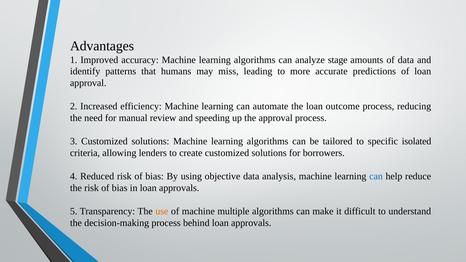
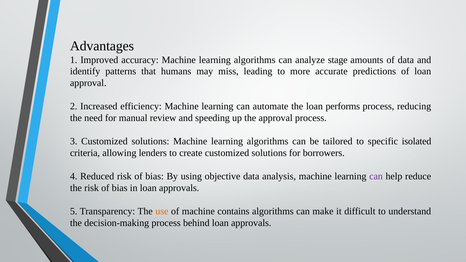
outcome: outcome -> performs (343, 106)
can colour: blue -> purple (376, 176)
multiple: multiple -> contains (233, 211)
